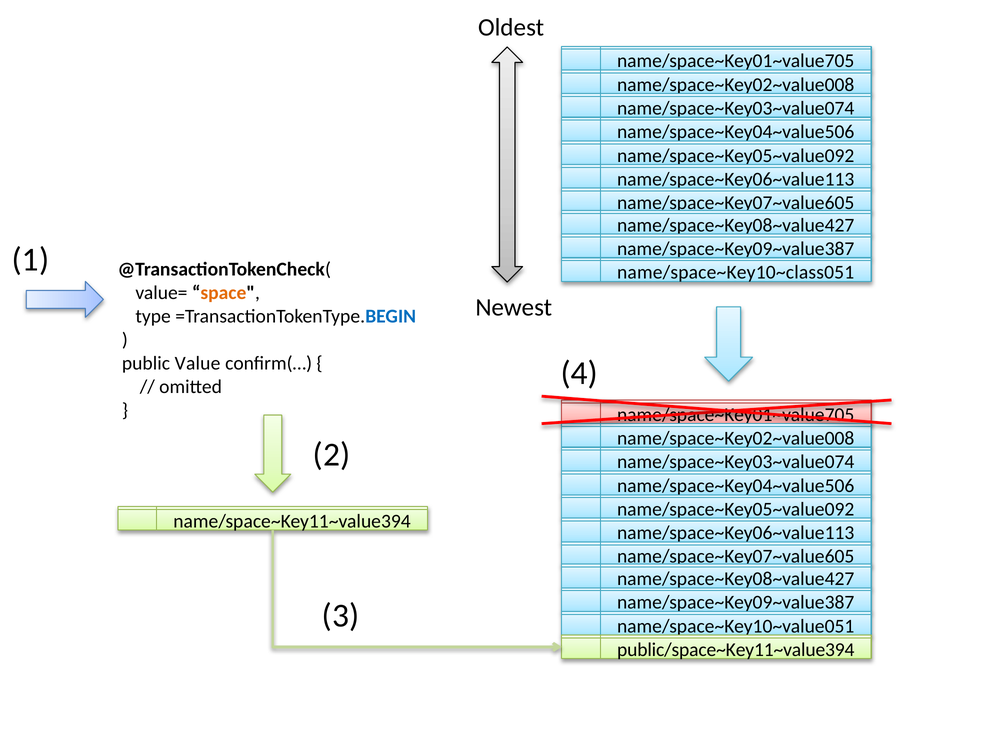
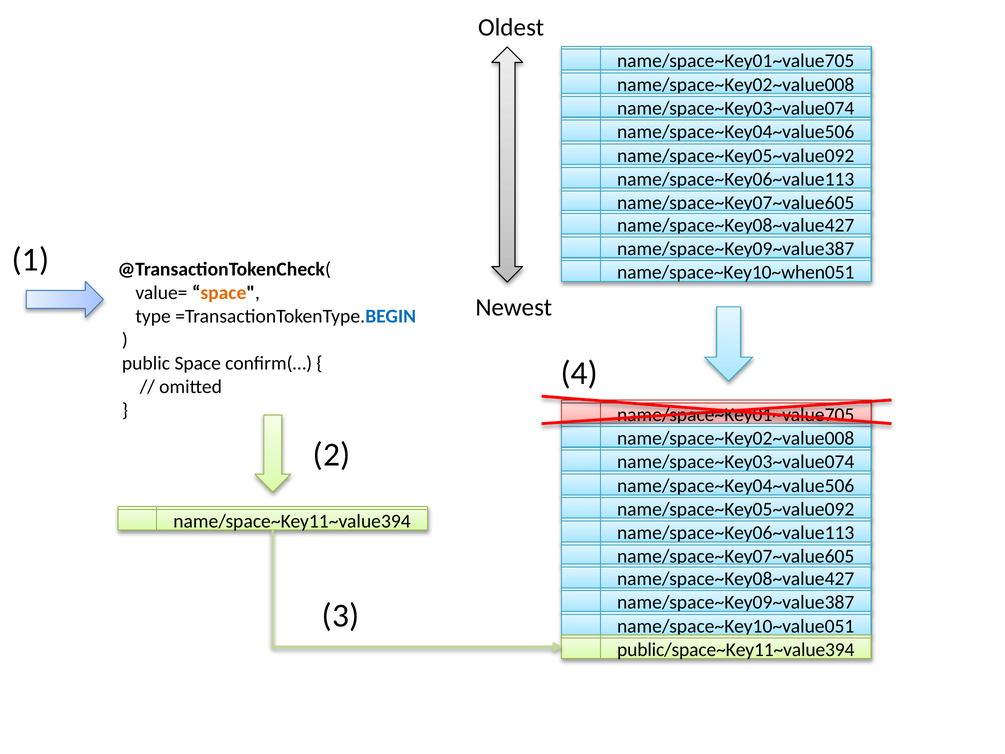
name/space~Key10~class051: name/space~Key10~class051 -> name/space~Key10~when051 (736, 272)
public Value: Value -> Space (198, 363)
